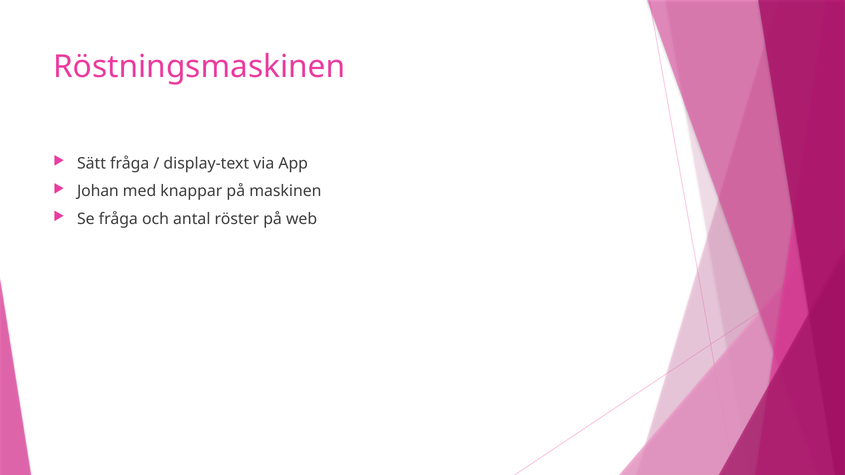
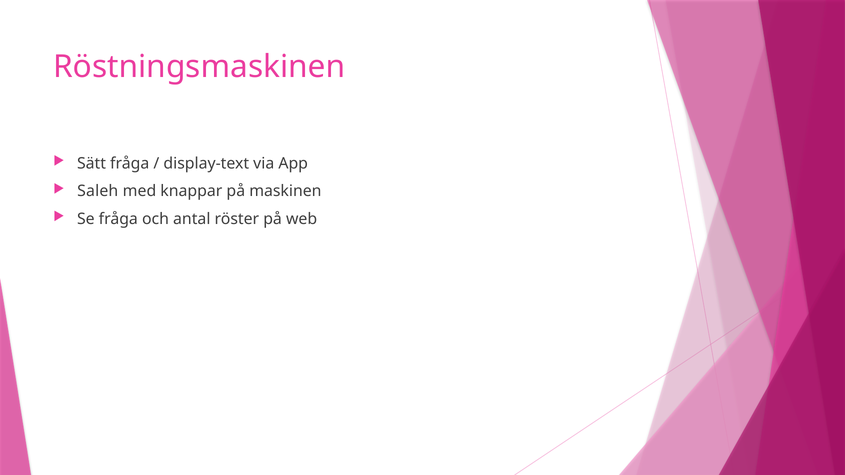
Johan: Johan -> Saleh (98, 191)
